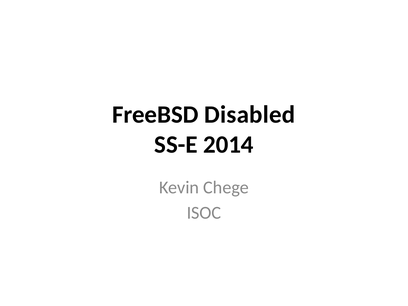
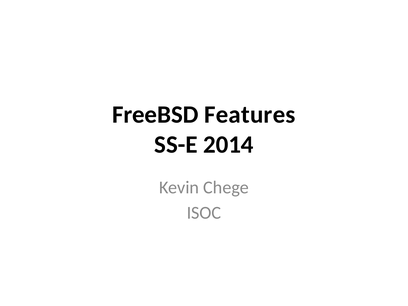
Disabled: Disabled -> Features (250, 115)
